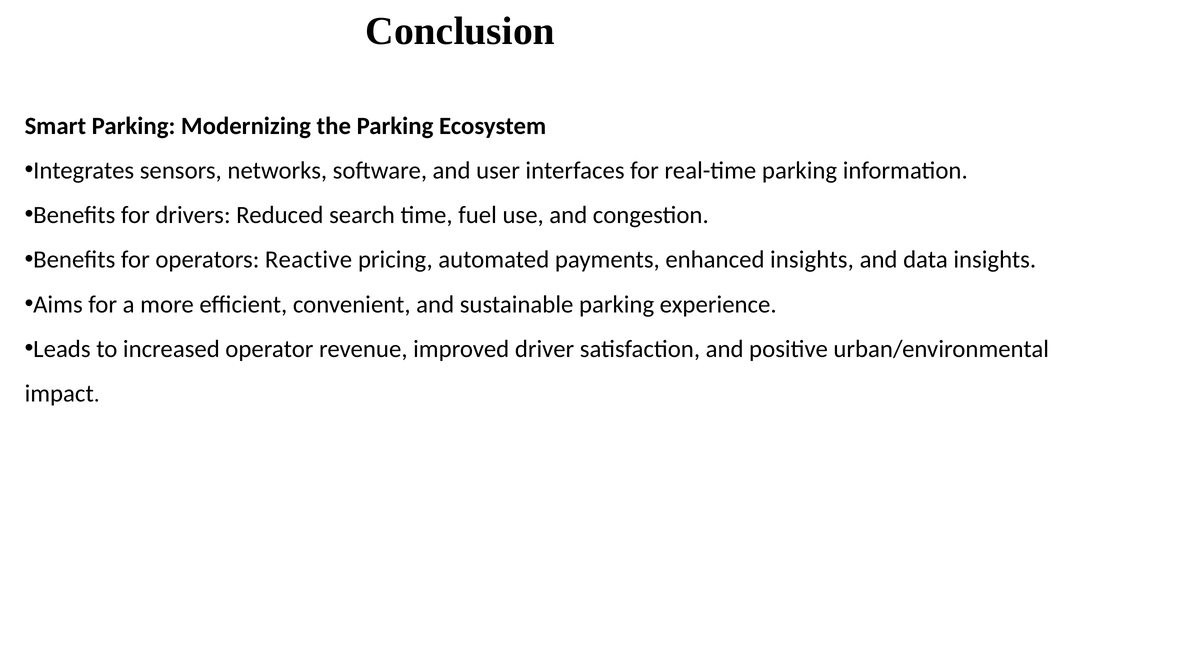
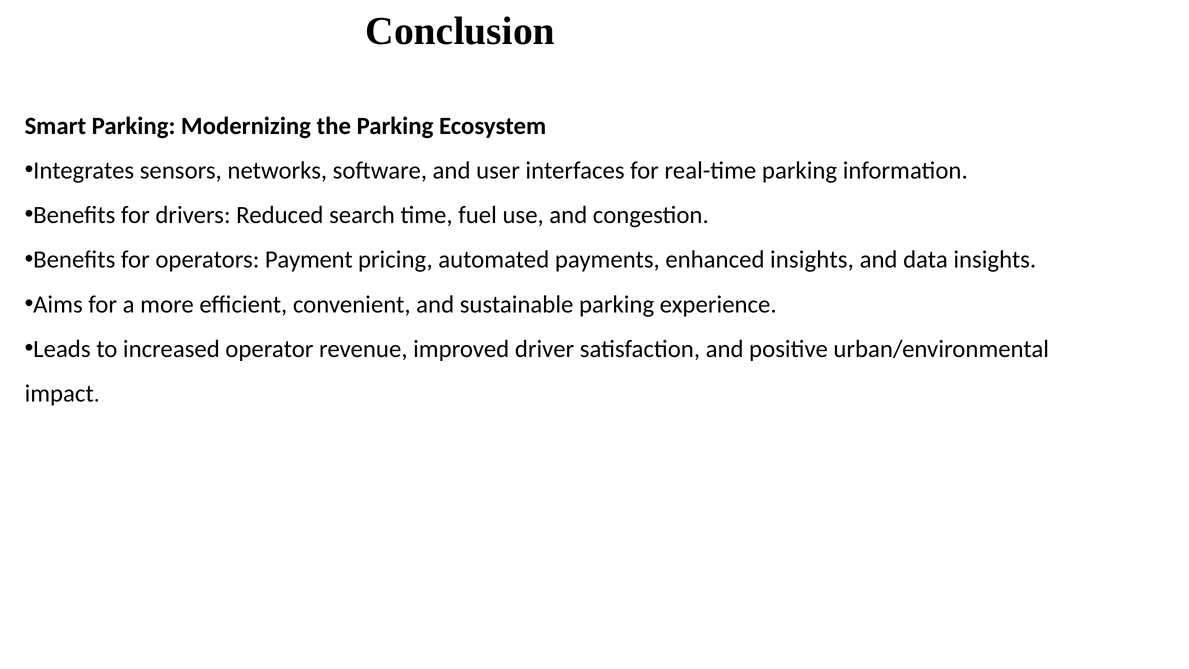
Reactive: Reactive -> Payment (309, 260)
